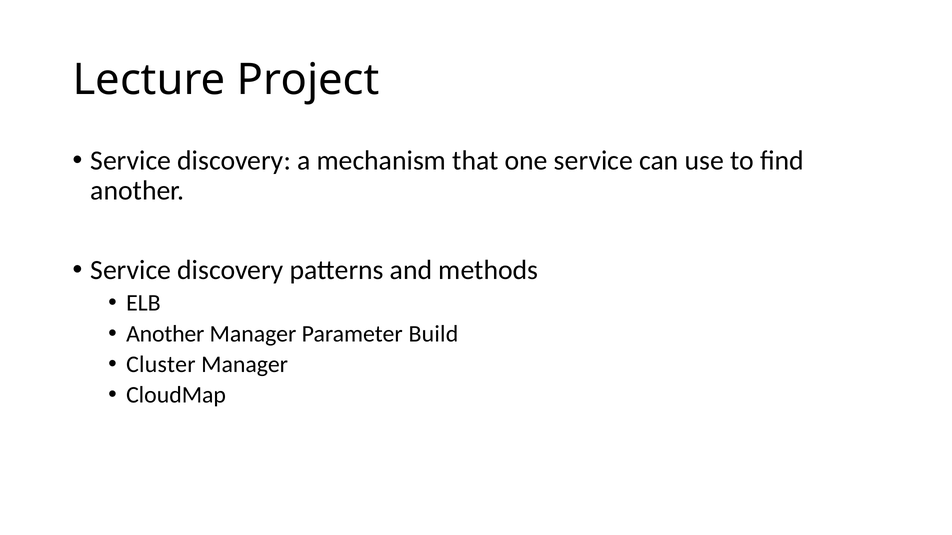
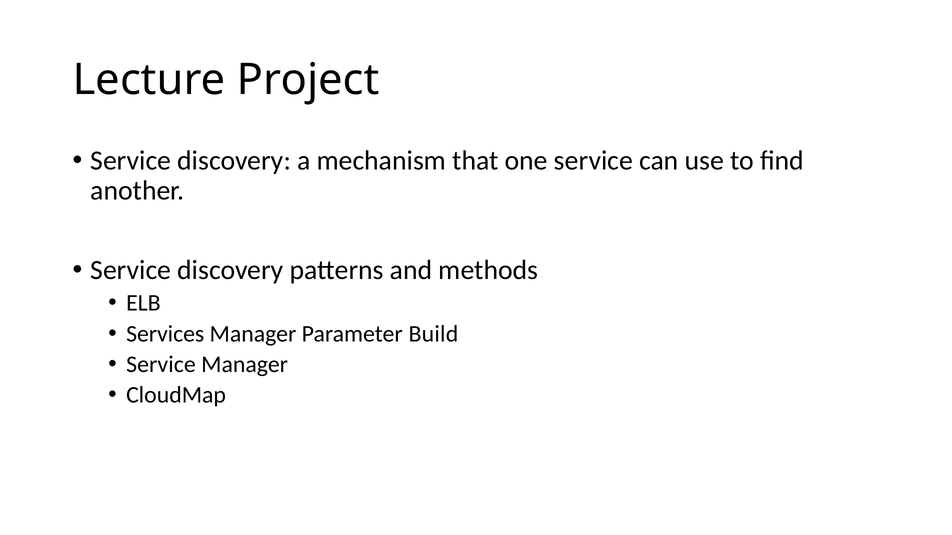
Another: Another -> Services (165, 334)
Cluster: Cluster -> Service (161, 365)
